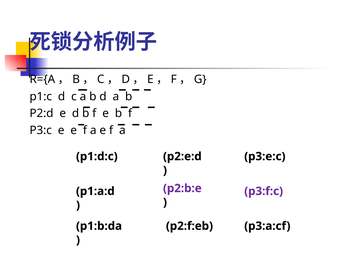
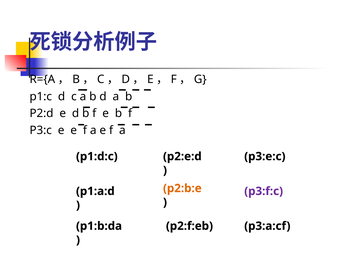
p2:b:e colour: purple -> orange (182, 188)
